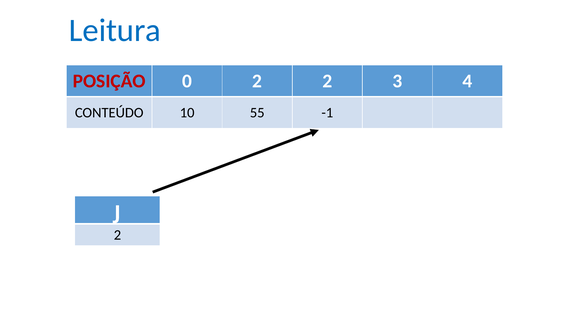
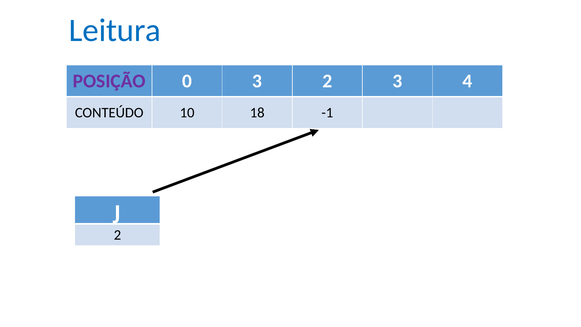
POSIÇÃO colour: red -> purple (109, 81)
0 2: 2 -> 3 (257, 81)
55: 55 -> 18 (257, 113)
